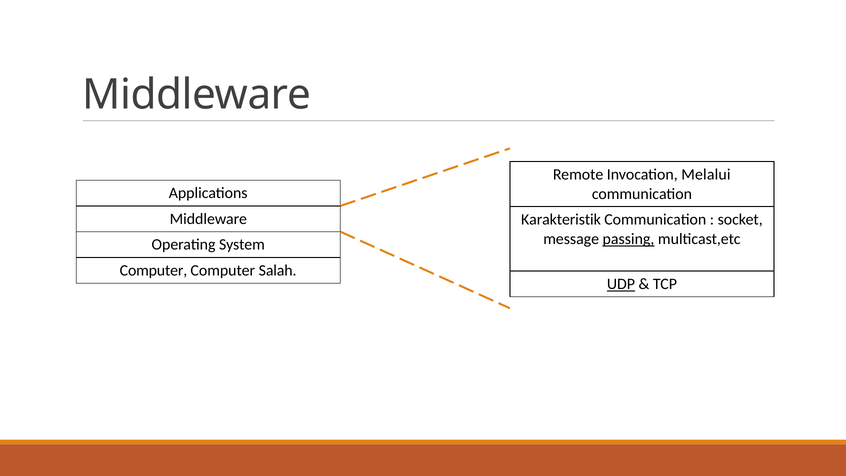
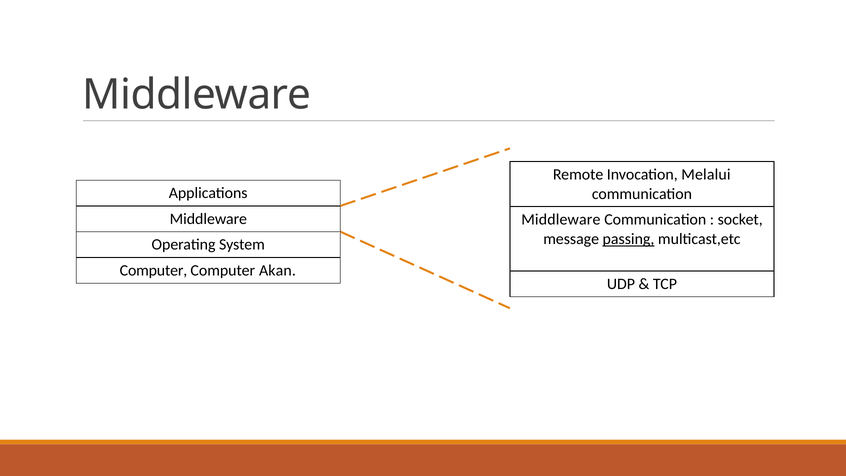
Karakteristik: Karakteristik -> Middleware (561, 220)
Salah: Salah -> Akan (277, 270)
UDP underline: present -> none (621, 284)
